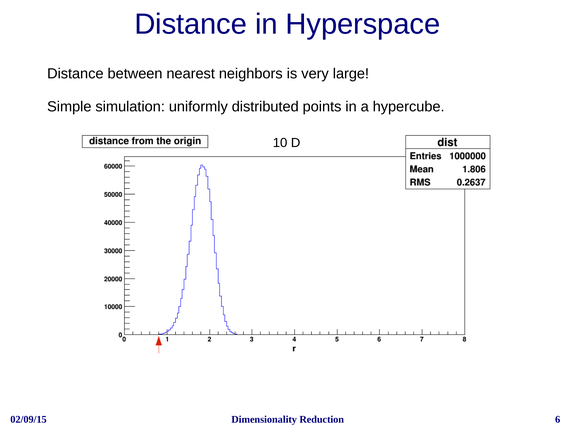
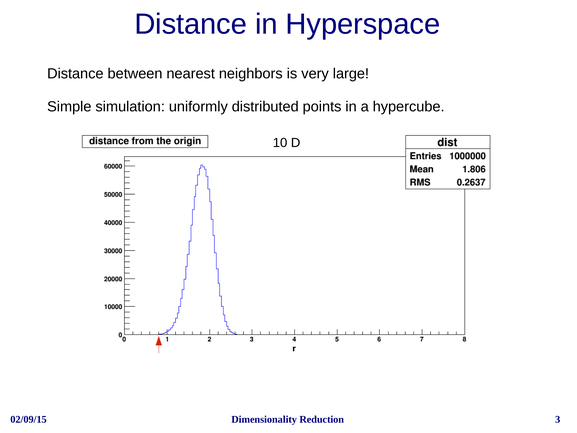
6: 6 -> 3 (558, 419)
